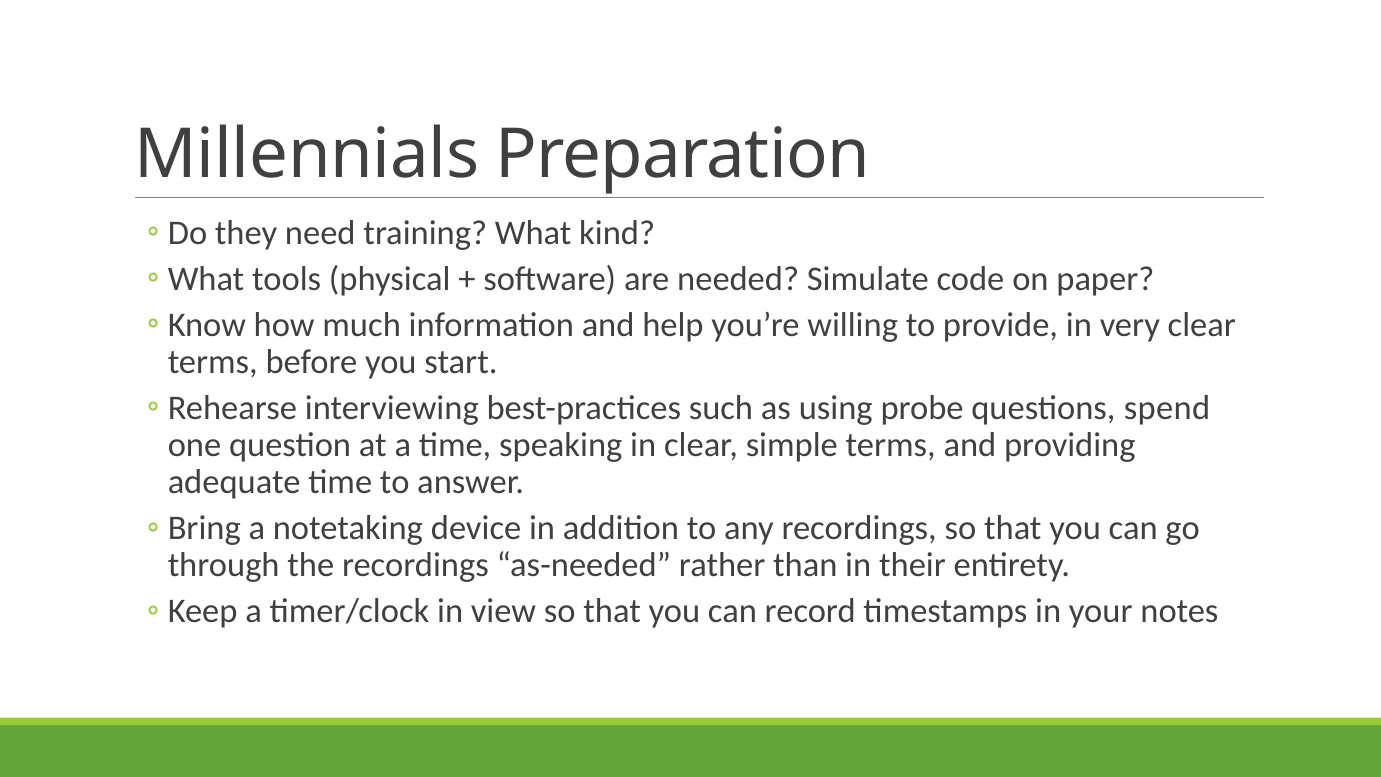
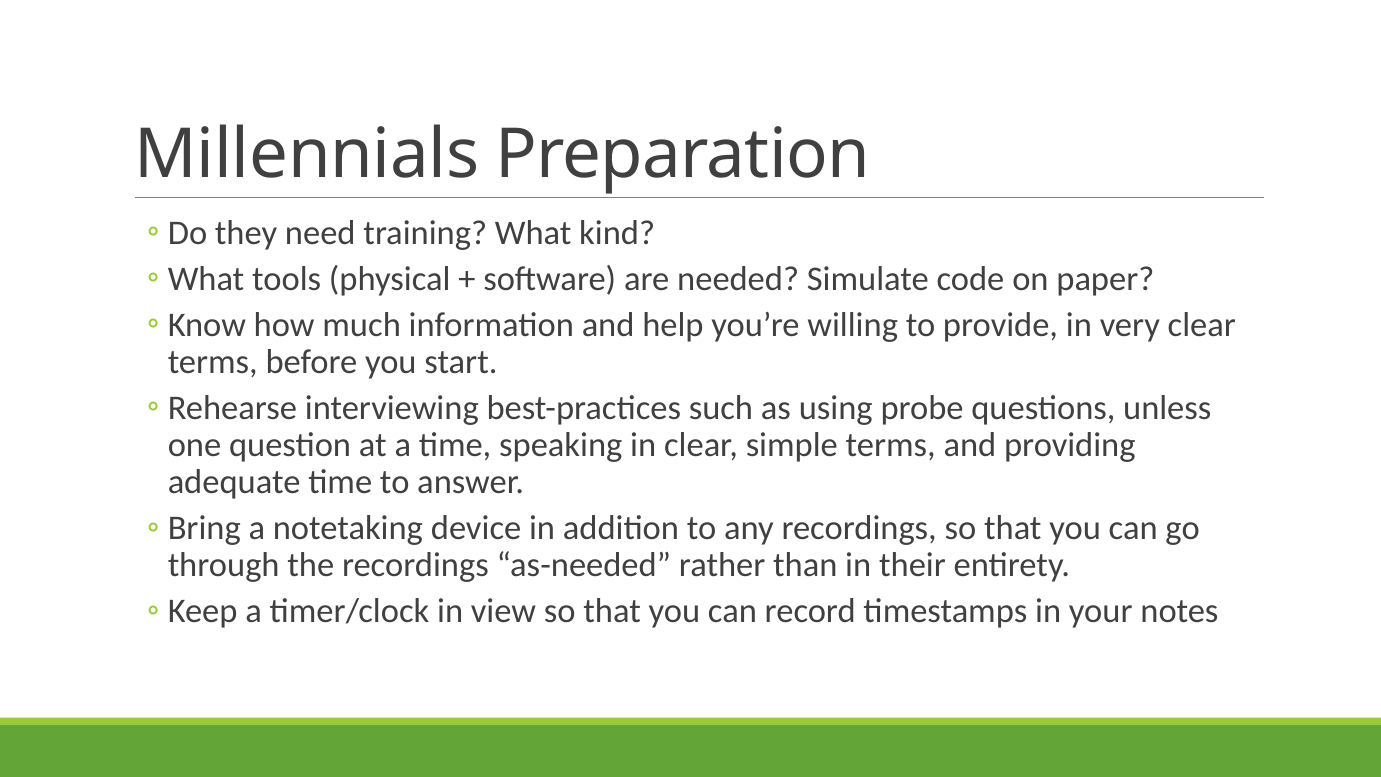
spend: spend -> unless (1167, 408)
